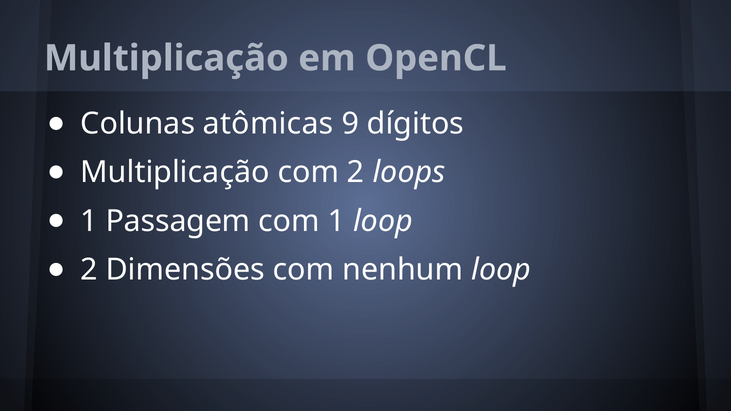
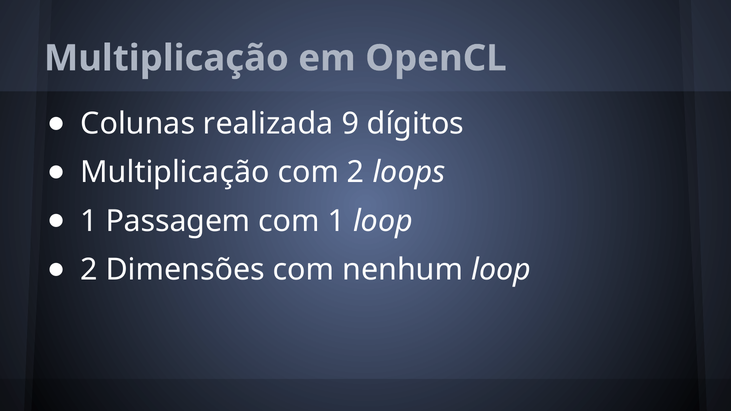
atômicas: atômicas -> realizada (268, 124)
